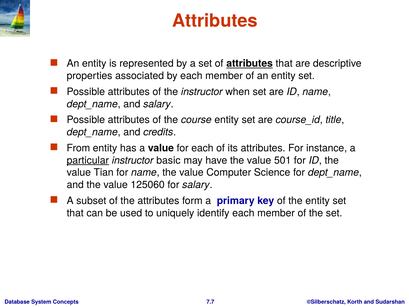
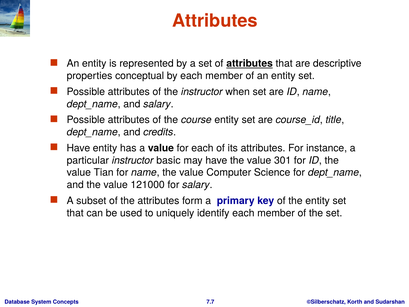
associated: associated -> conceptual (140, 76)
From: From -> Have (78, 148)
particular underline: present -> none (88, 160)
501: 501 -> 301 (283, 160)
125060: 125060 -> 121000 (148, 185)
